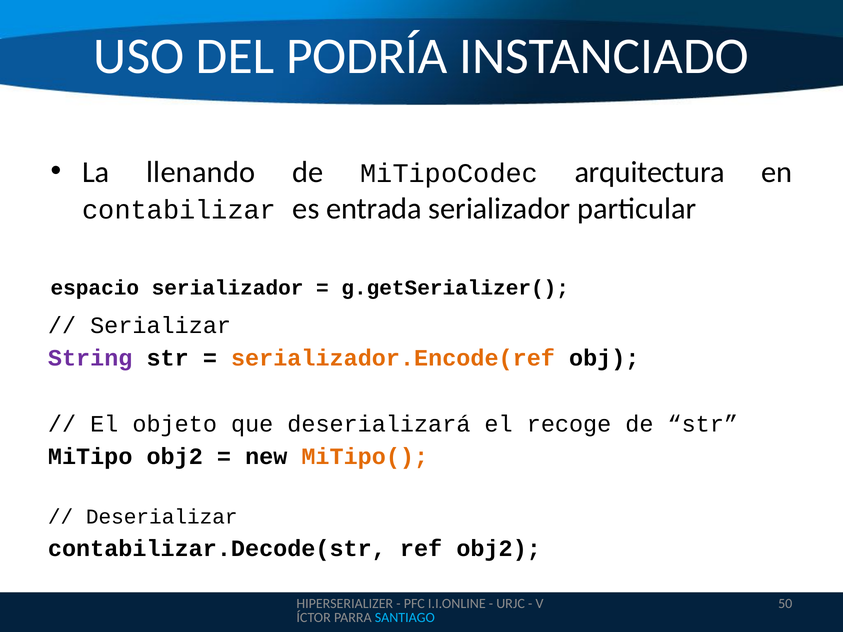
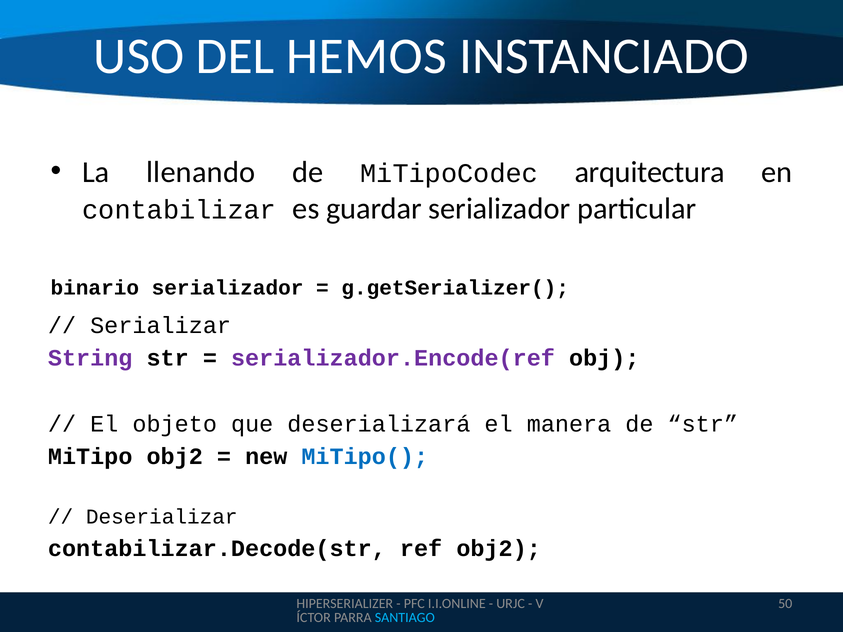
PODRÍA: PODRÍA -> HEMOS (367, 56)
entrada: entrada -> guardar (374, 209)
espacio: espacio -> binario (95, 288)
serializador.Encode(ref colour: orange -> purple (393, 358)
recoge: recoge -> manera (569, 424)
MiTipo( colour: orange -> blue (365, 457)
